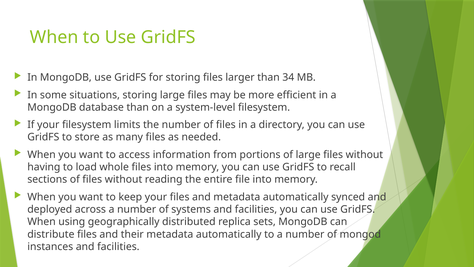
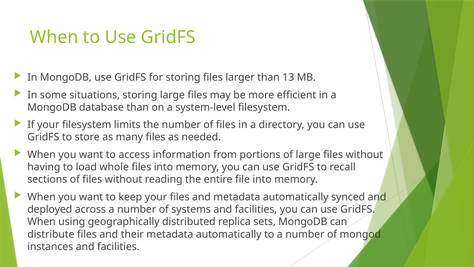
34: 34 -> 13 (288, 77)
